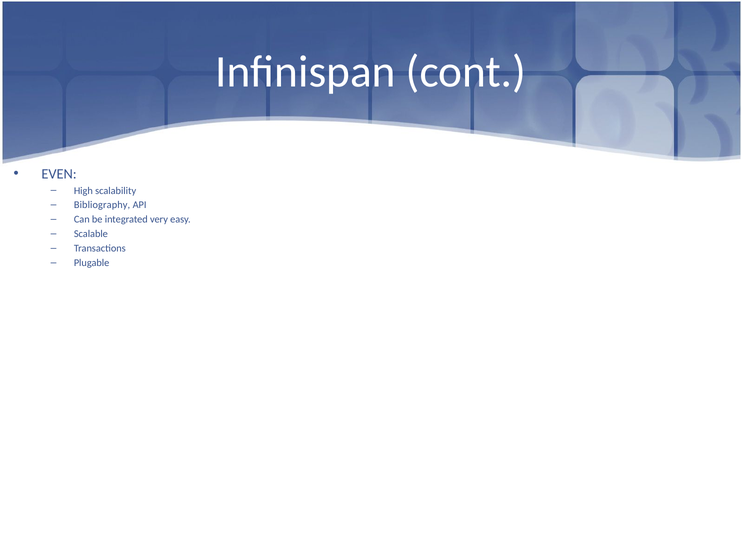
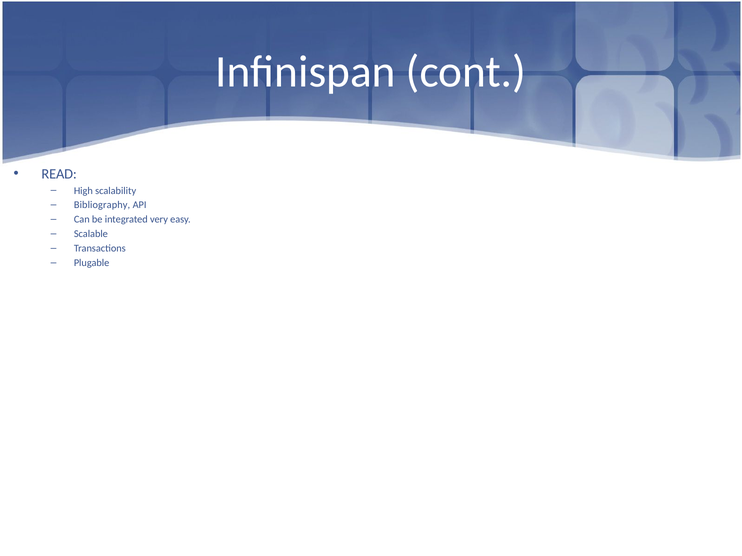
EVEN: EVEN -> READ (59, 174)
